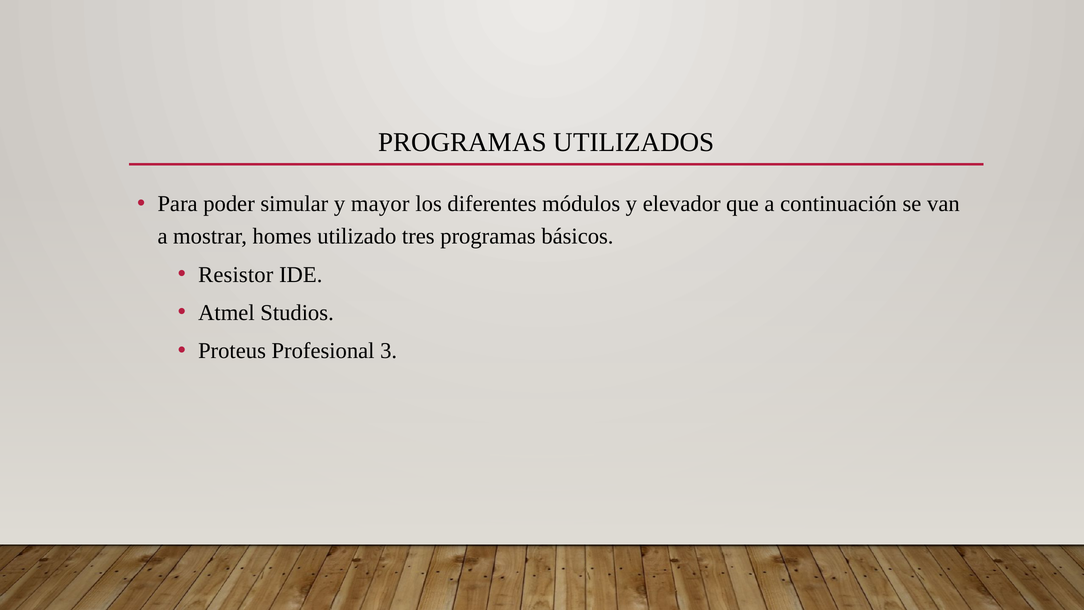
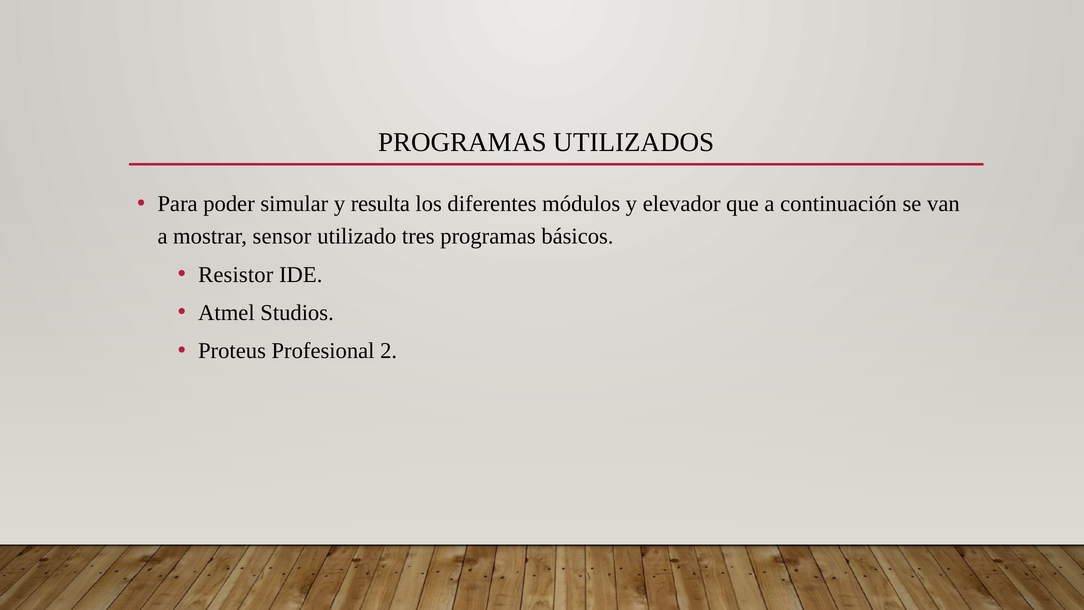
mayor: mayor -> resulta (380, 204)
homes: homes -> sensor (282, 236)
3: 3 -> 2 (389, 351)
